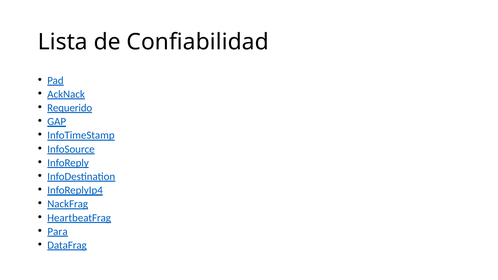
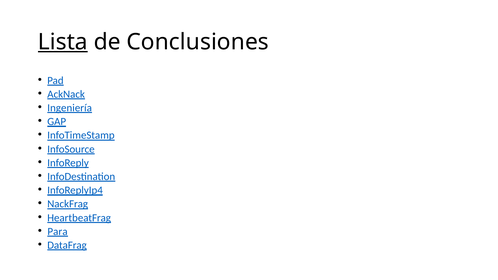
Lista underline: none -> present (63, 42)
Confiabilidad: Confiabilidad -> Conclusiones (198, 42)
Requerido: Requerido -> Ingeniería (70, 108)
